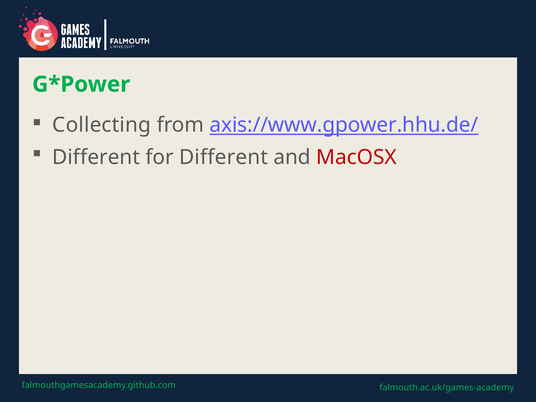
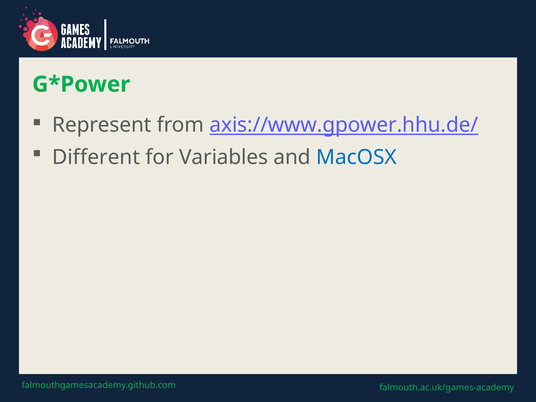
Collecting: Collecting -> Represent (102, 125)
for Different: Different -> Variables (224, 157)
MacOSX colour: red -> blue (356, 157)
